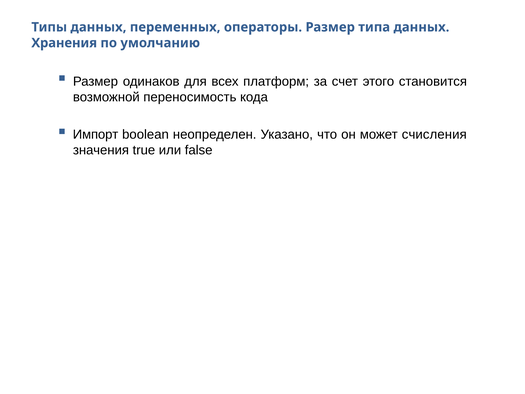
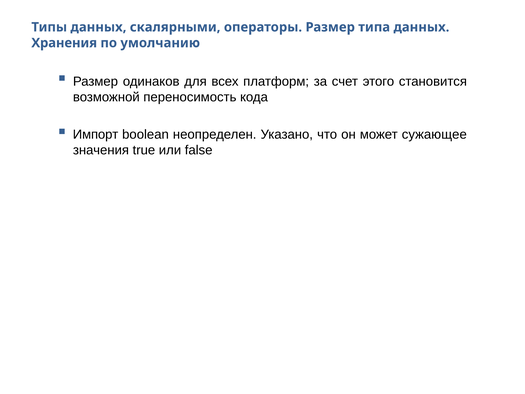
переменных: переменных -> скалярными (175, 27)
счисления: счисления -> сужающее (434, 134)
